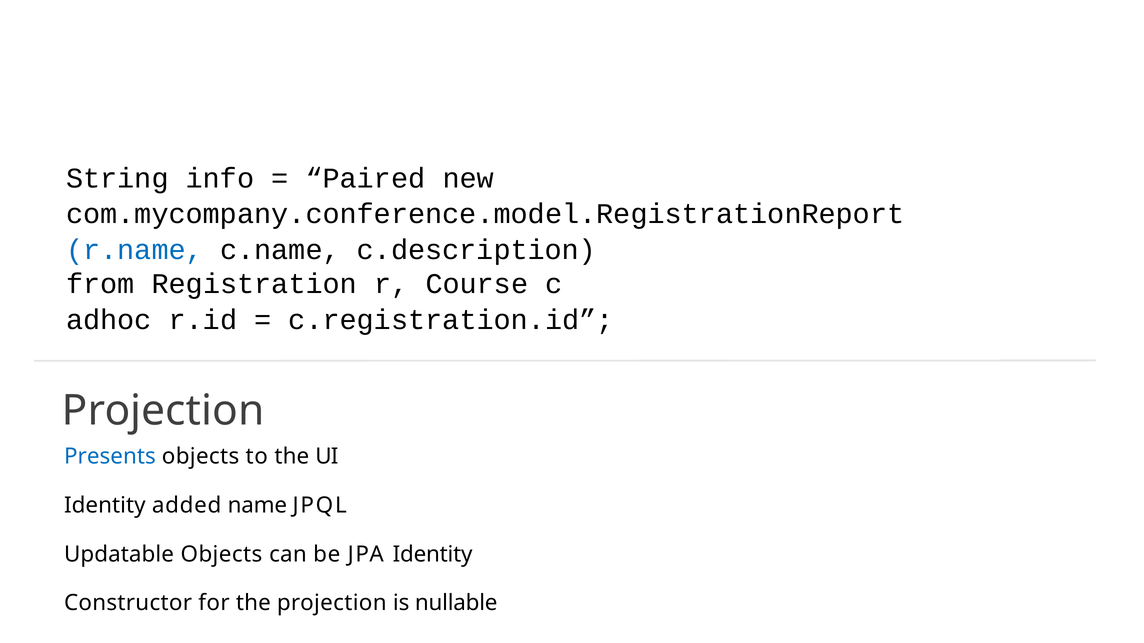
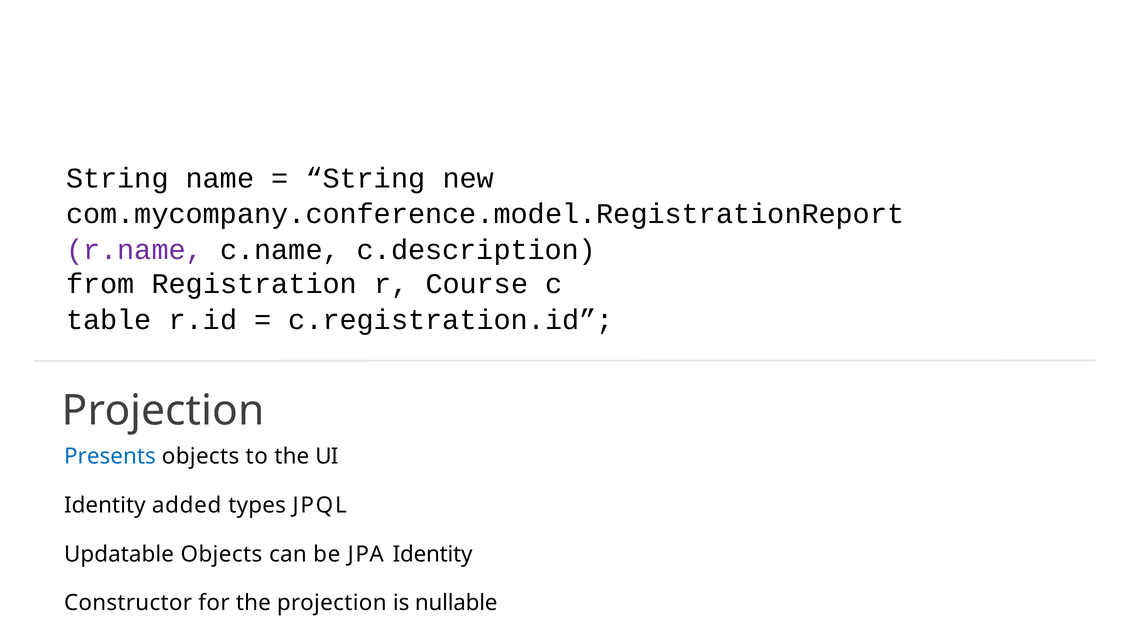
info: info -> name (220, 178)
Paired: Paired -> String (365, 178)
r.name colour: blue -> purple (134, 250)
adhoc: adhoc -> table (109, 320)
name: name -> types (257, 506)
